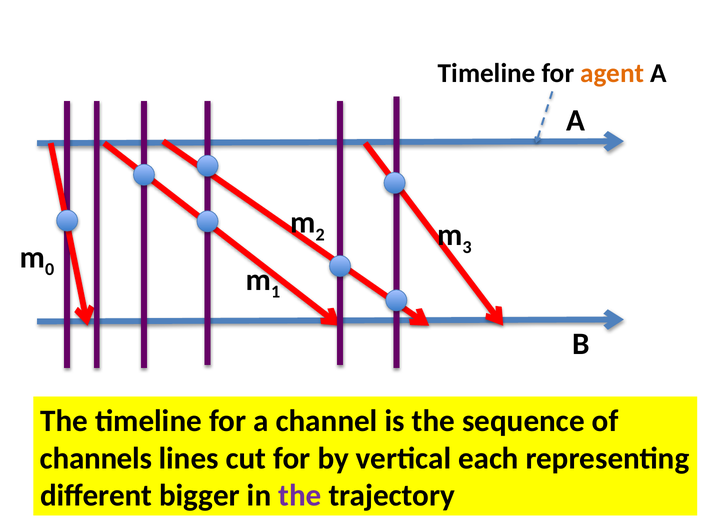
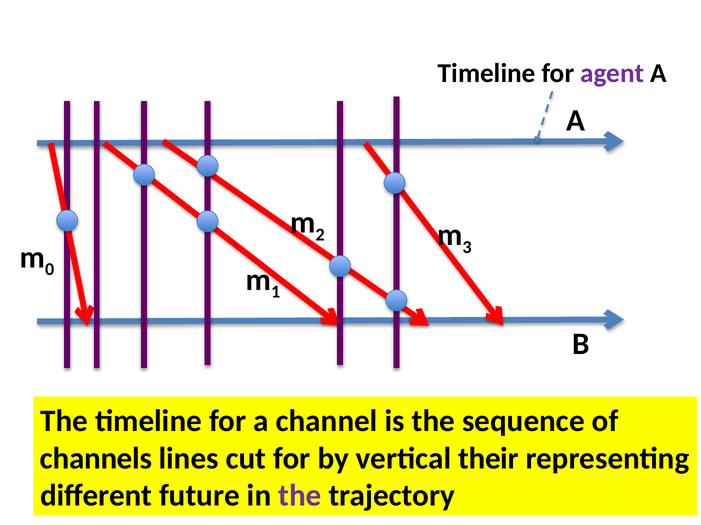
agent colour: orange -> purple (612, 74)
each: each -> their (489, 459)
bigger: bigger -> future (199, 496)
